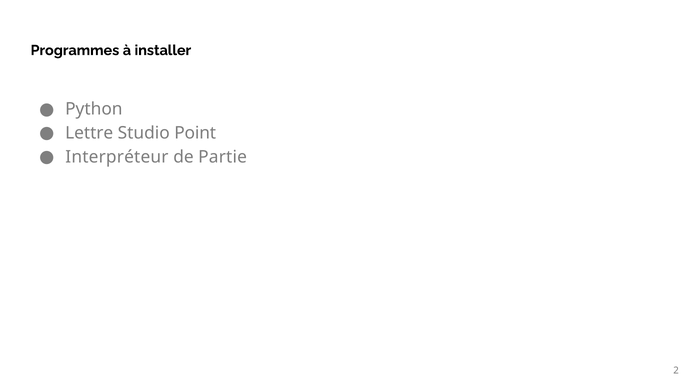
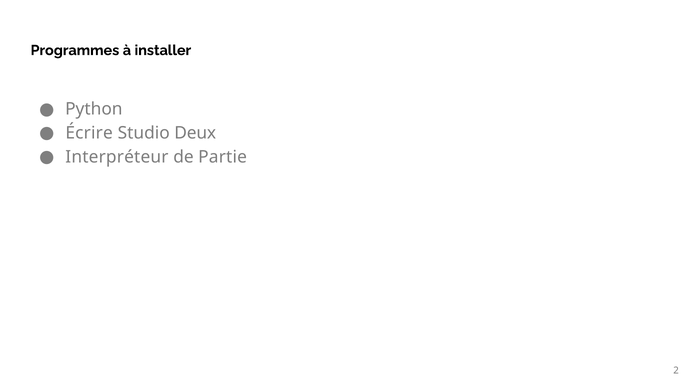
Lettre: Lettre -> Écrire (89, 133)
Point: Point -> Deux (195, 133)
